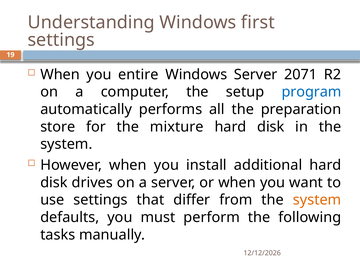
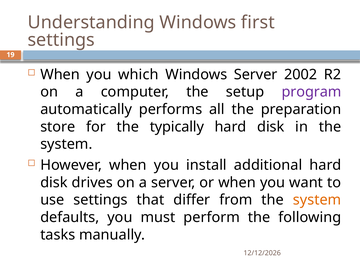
entire: entire -> which (138, 75)
2071: 2071 -> 2002 (301, 75)
program colour: blue -> purple (311, 92)
mixture: mixture -> typically (177, 127)
